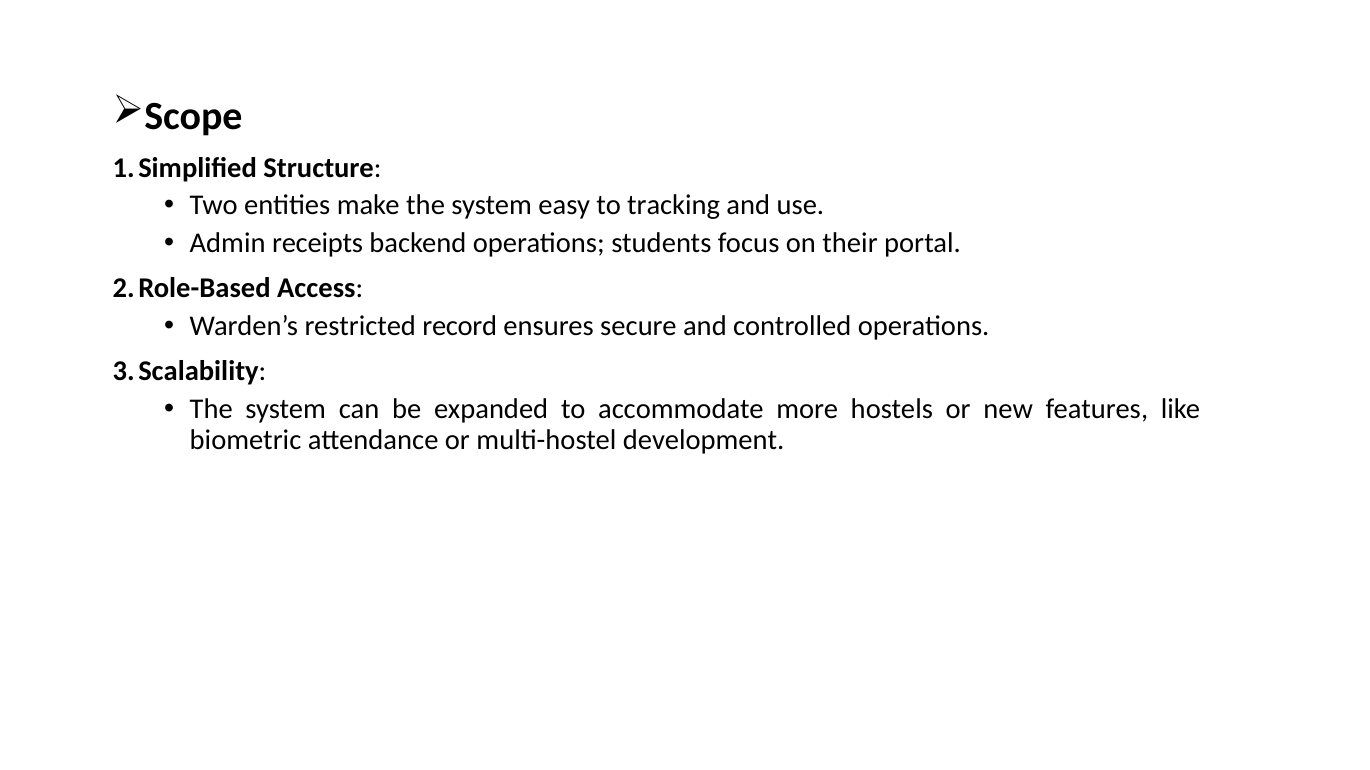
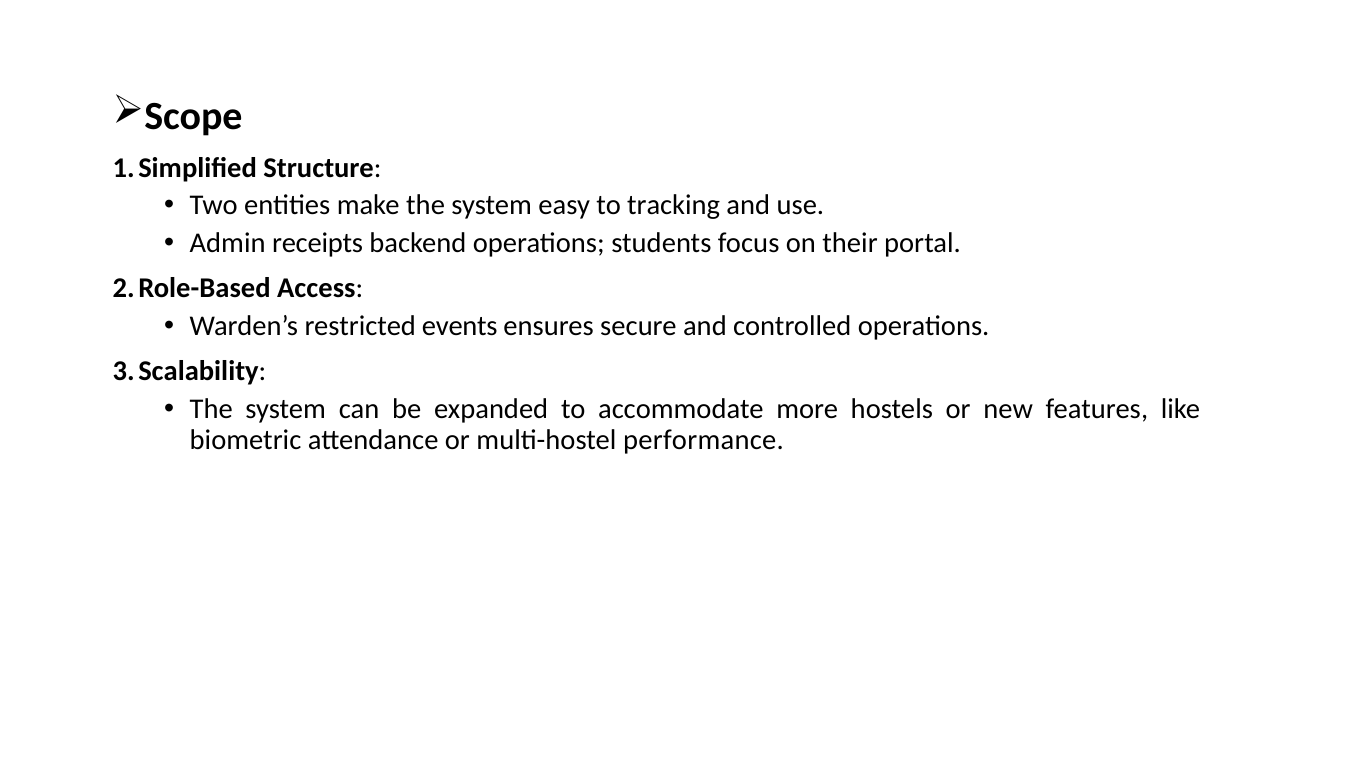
record: record -> events (460, 327)
development: development -> performance (703, 441)
